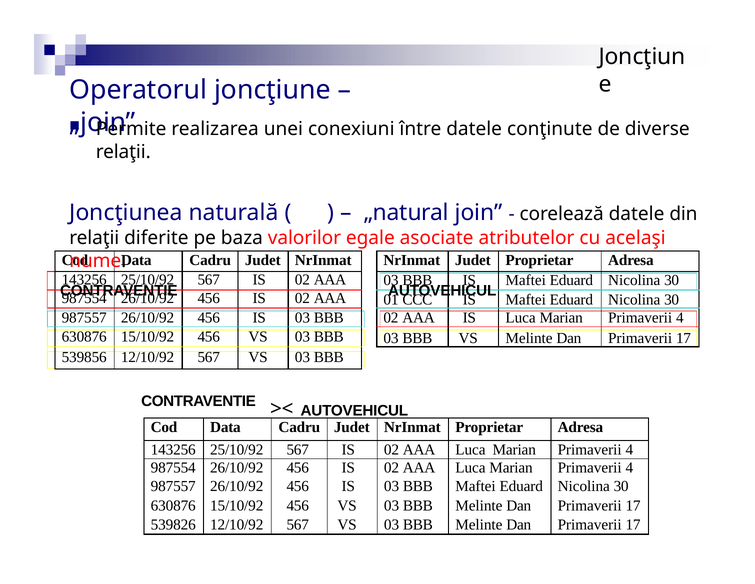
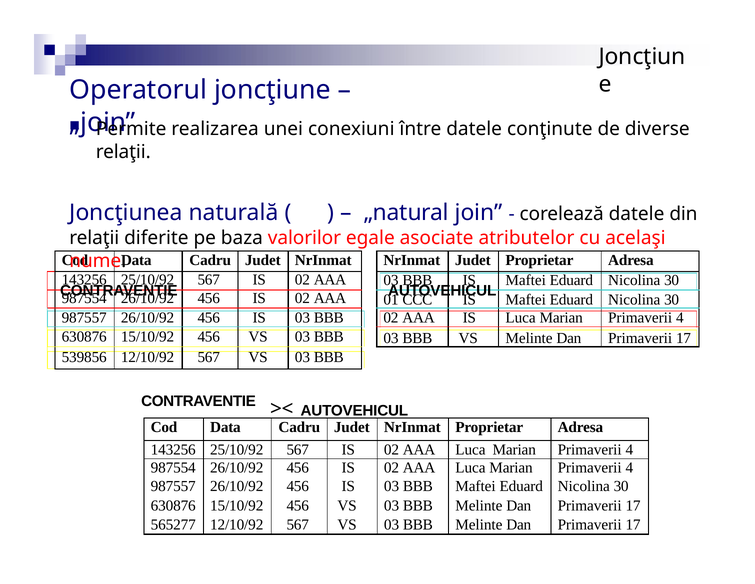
539826: 539826 -> 565277 (173, 524)
